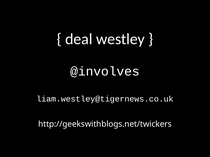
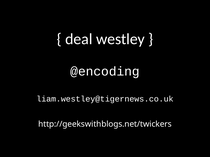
@involves: @involves -> @encoding (105, 72)
